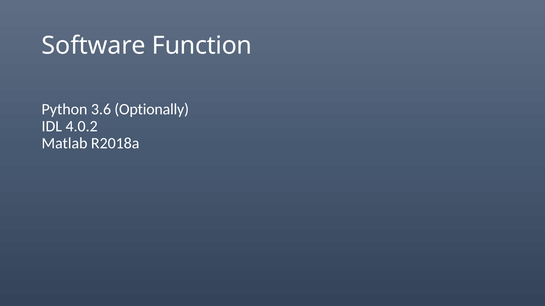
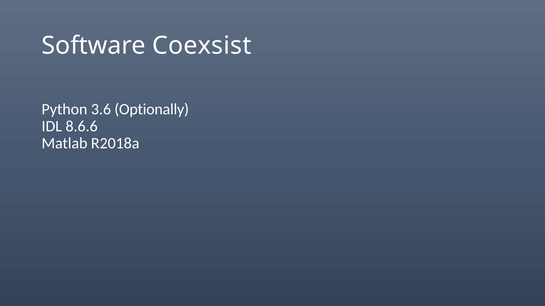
Function: Function -> Coexsist (202, 46)
4.0.2: 4.0.2 -> 8.6.6 (82, 126)
